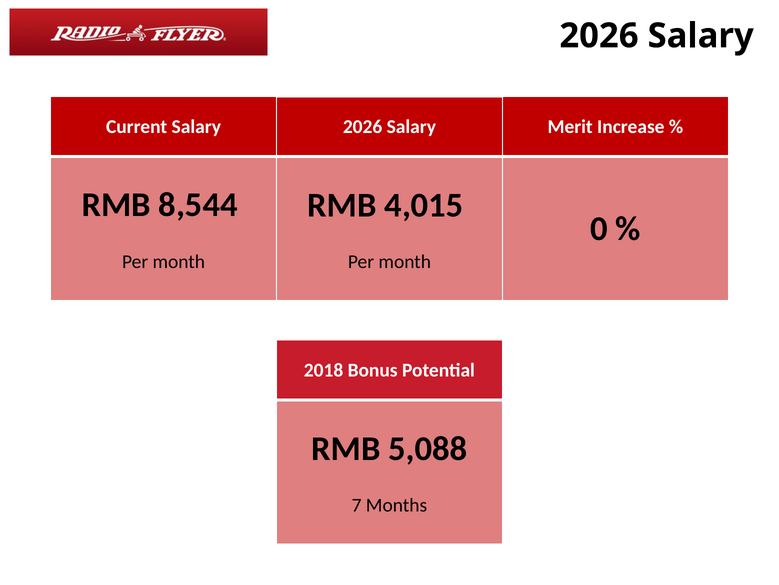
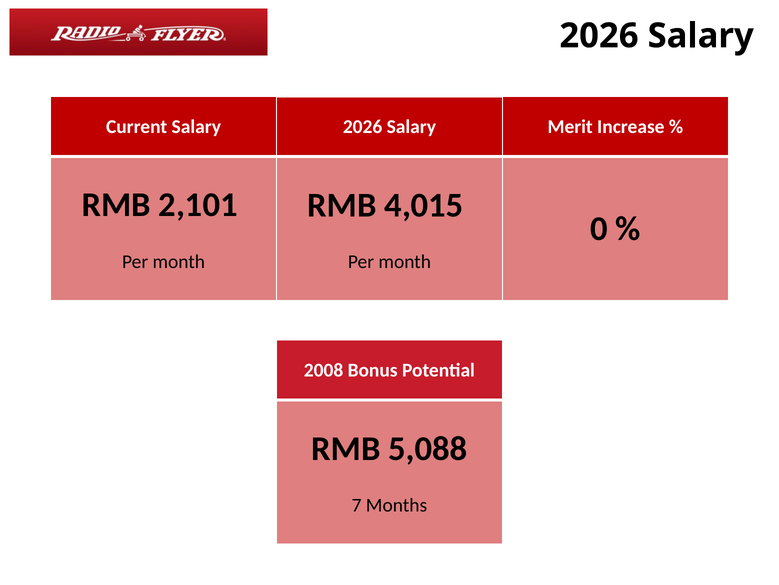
8,544: 8,544 -> 2,101 (198, 205)
2018: 2018 -> 2008 (324, 370)
